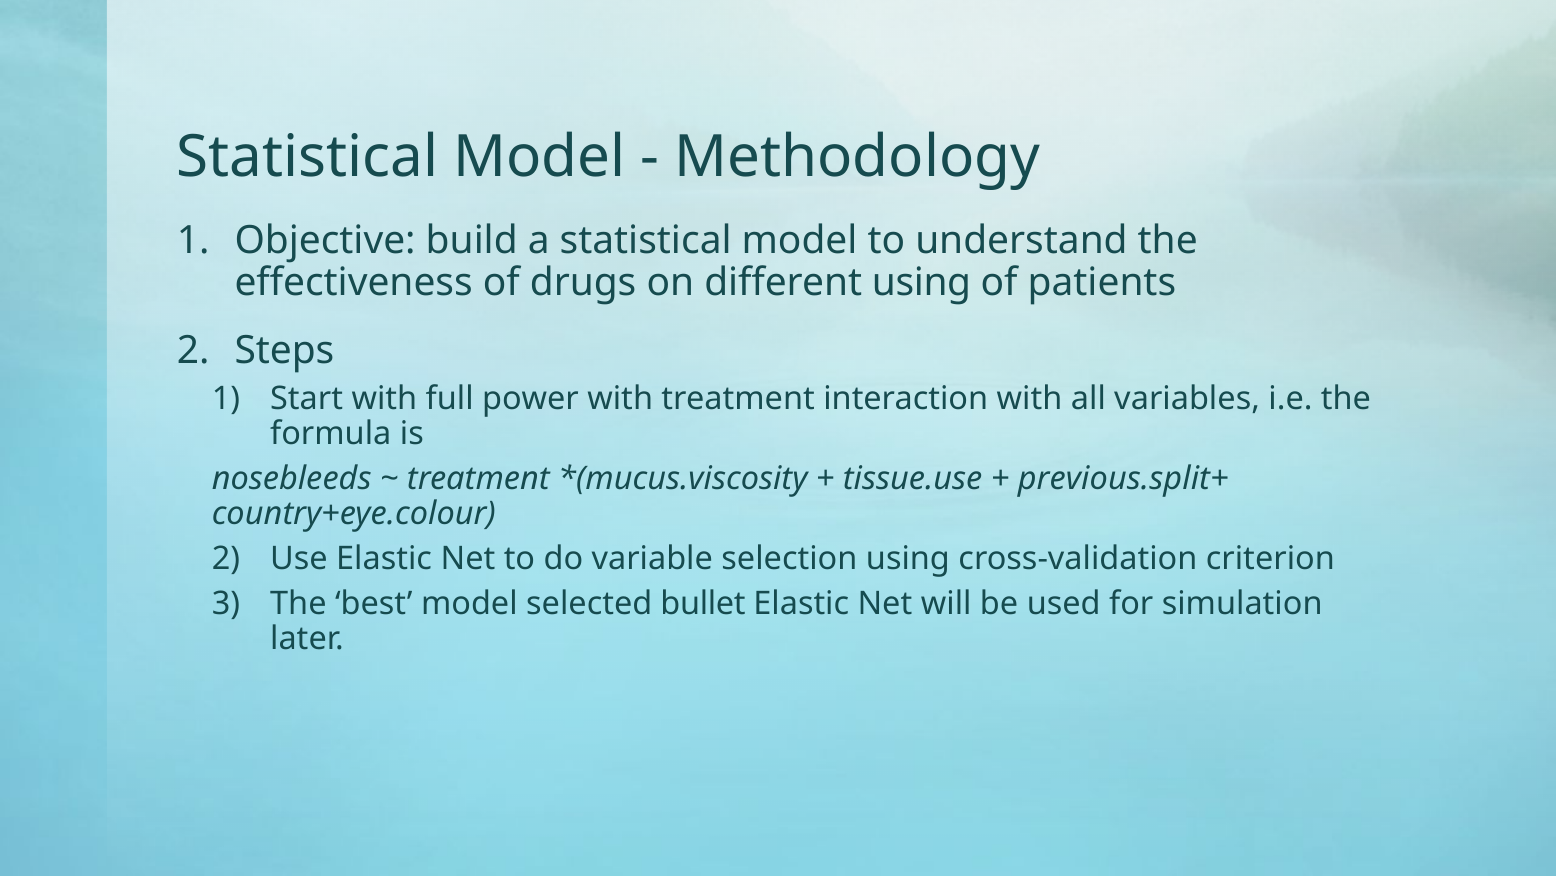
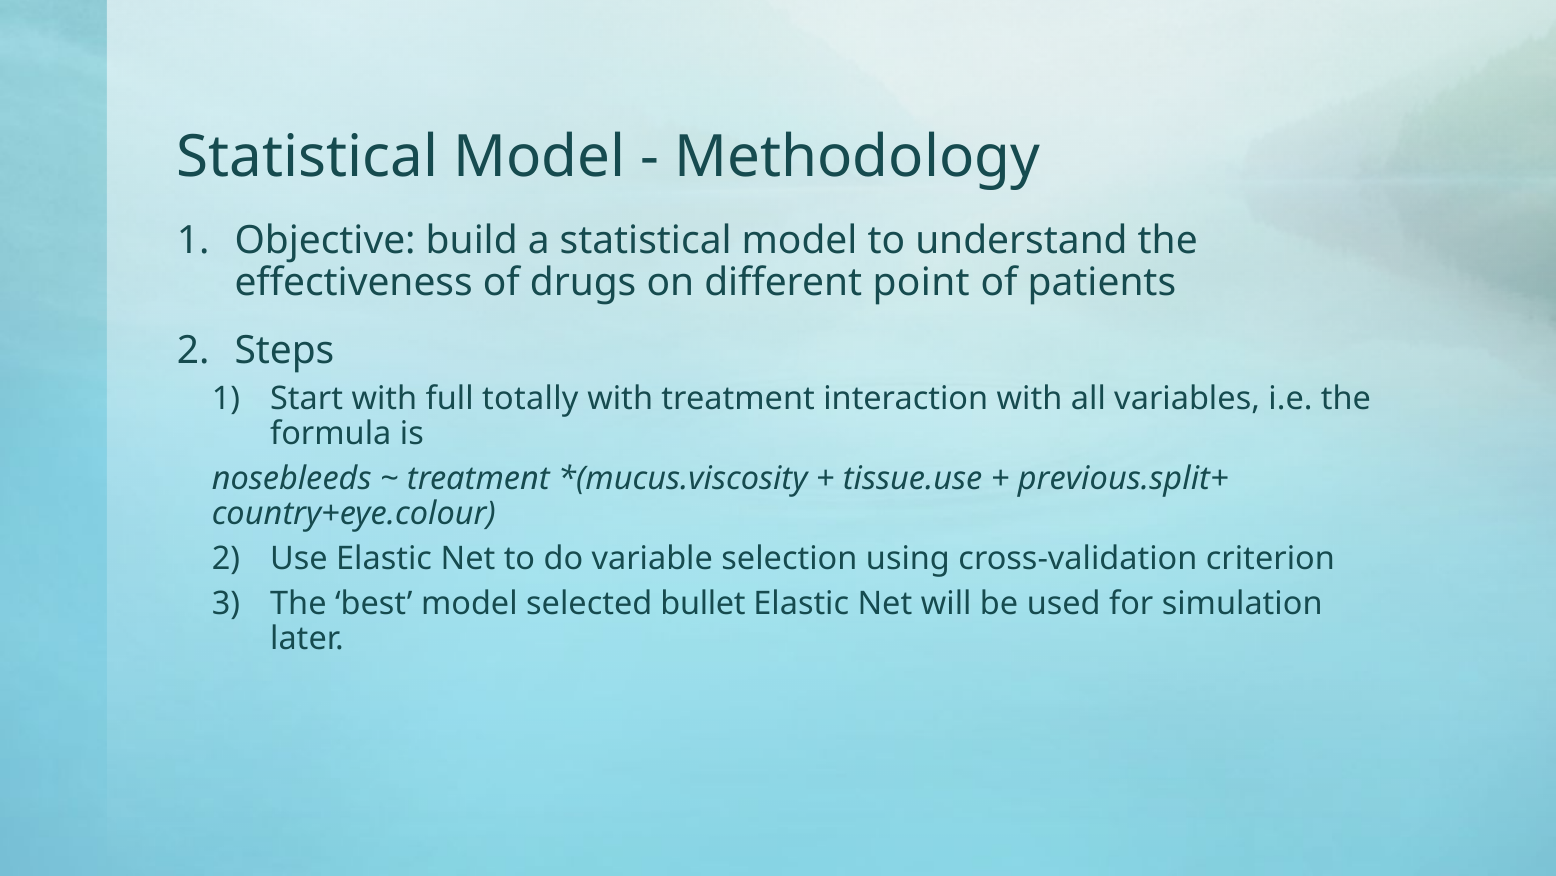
different using: using -> point (921, 283)
power: power -> totally (530, 399)
